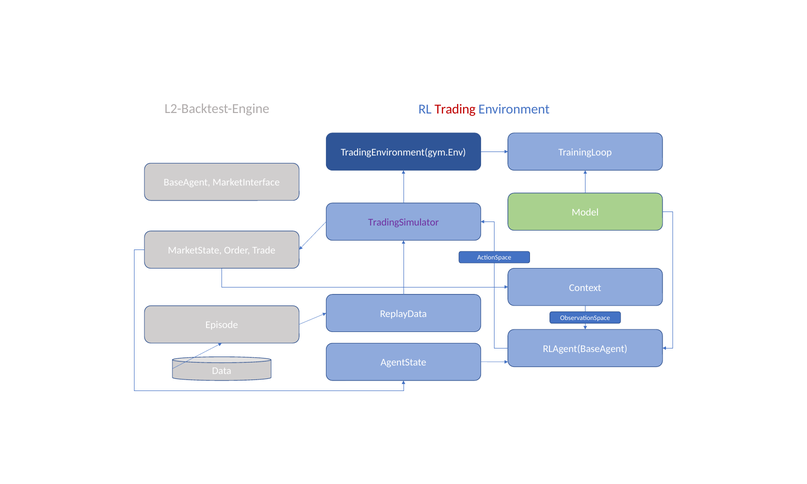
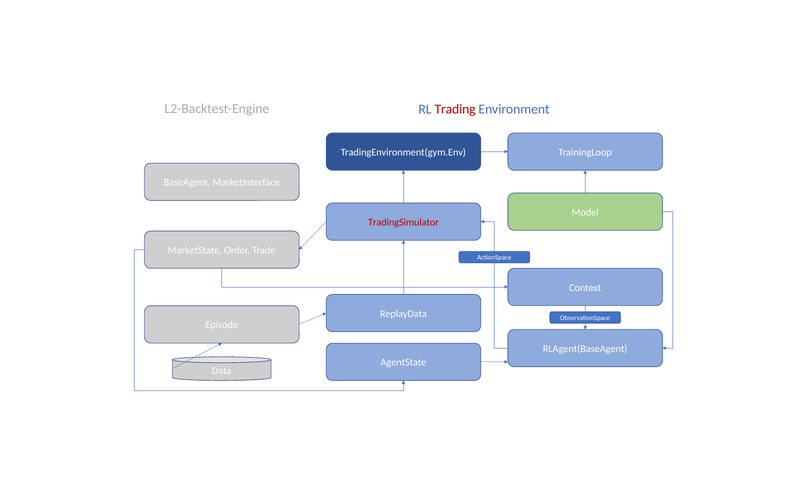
TradingSimulator colour: purple -> red (403, 222)
